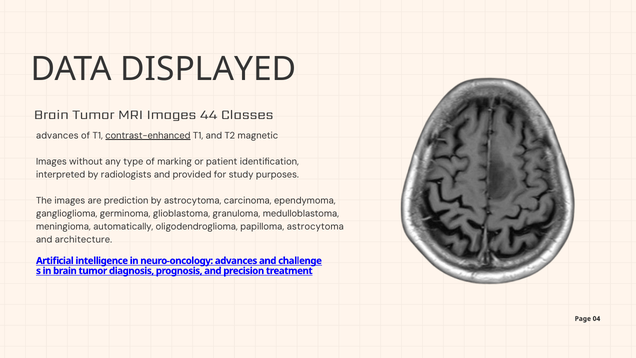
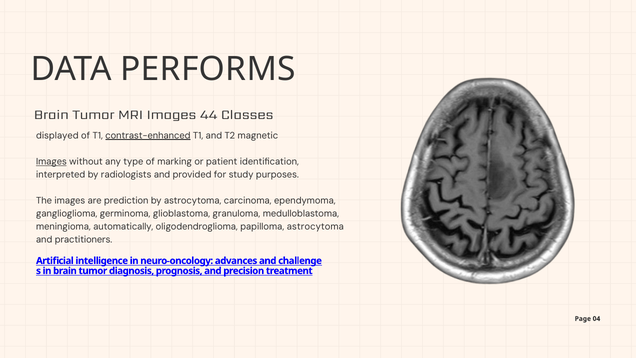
DISPLAYED: DISPLAYED -> PERFORMS (208, 69)
advances: advances -> displayed (57, 135)
Images underline: none -> present (51, 161)
architecture: architecture -> practitioners (84, 240)
